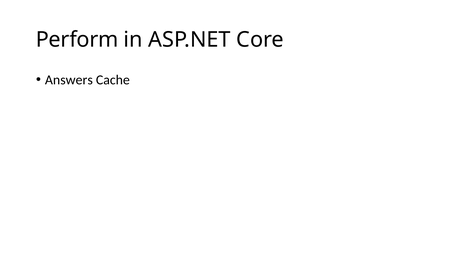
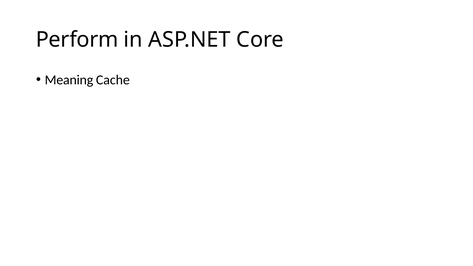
Answers: Answers -> Meaning (69, 80)
